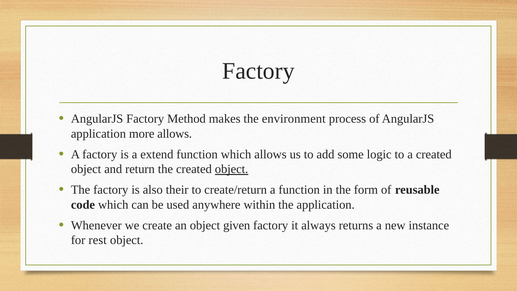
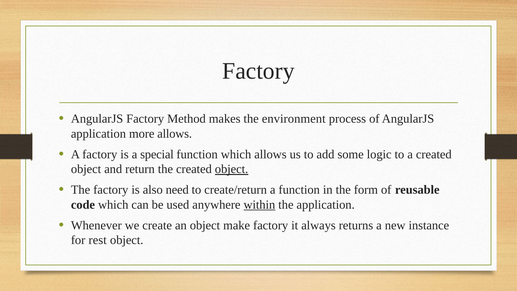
extend: extend -> special (157, 154)
their: their -> need (177, 190)
within underline: none -> present (259, 205)
given: given -> make (237, 225)
